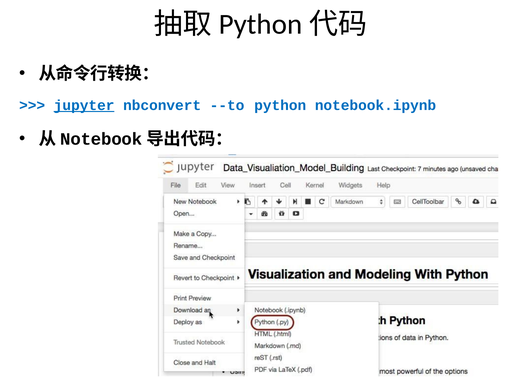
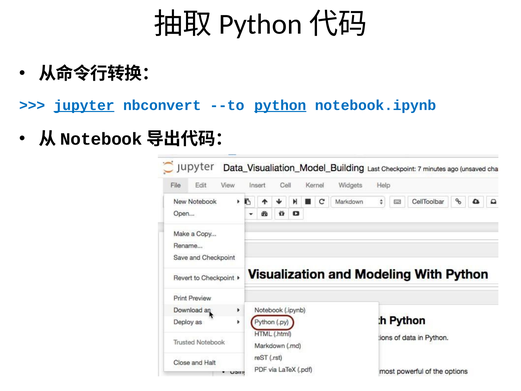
python underline: none -> present (280, 105)
